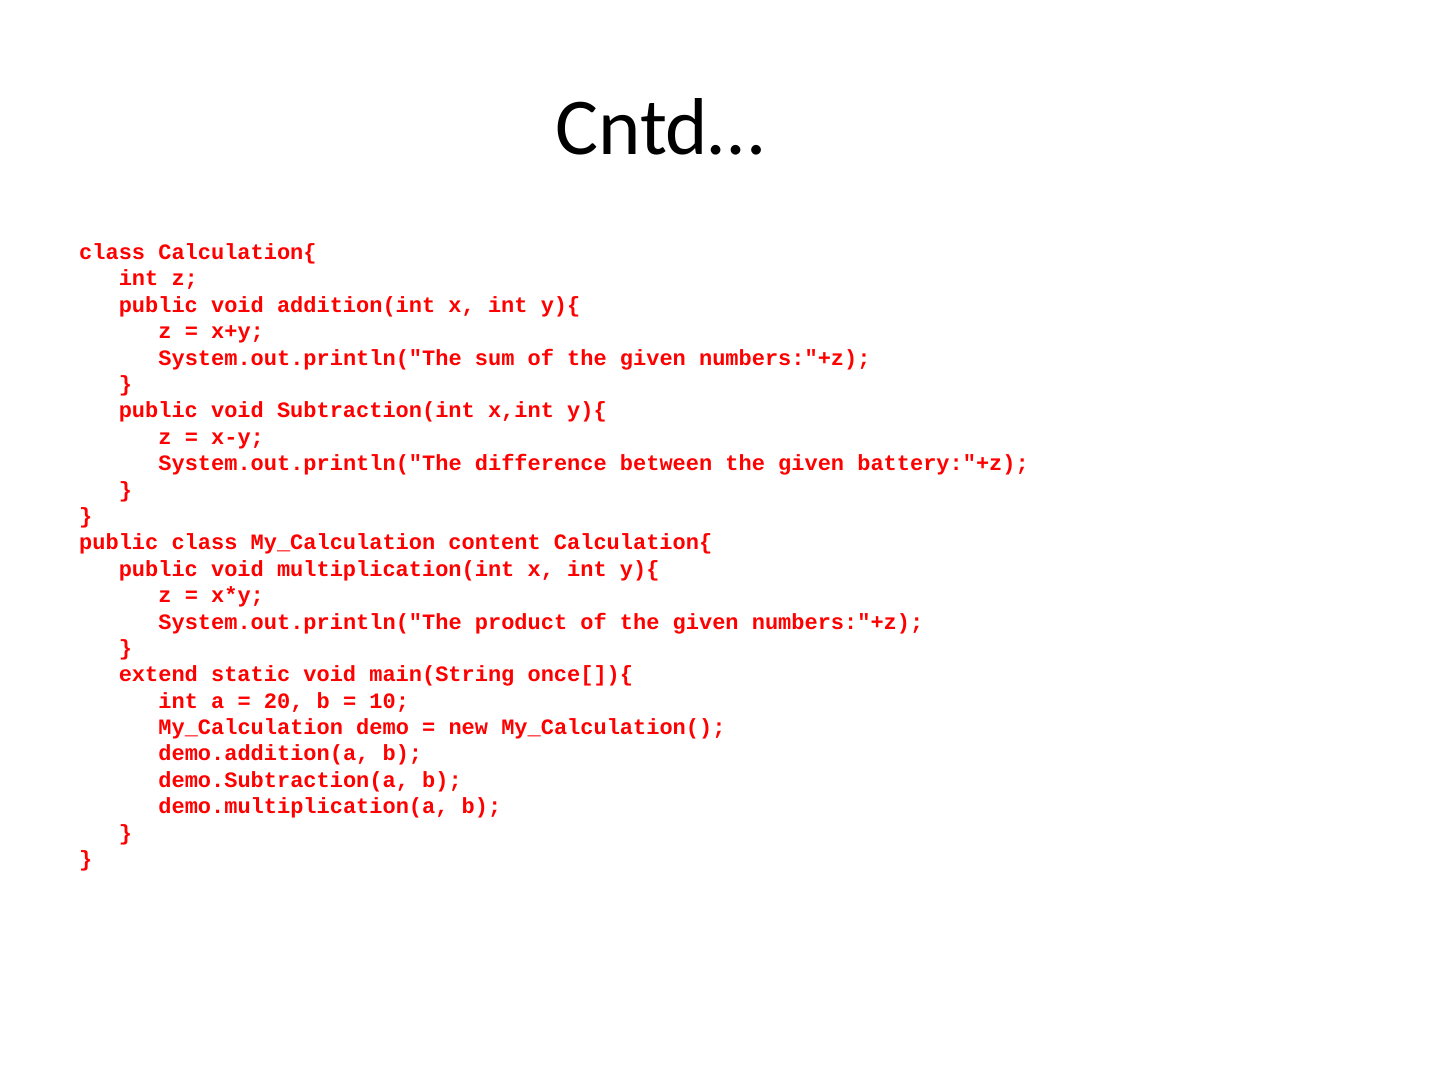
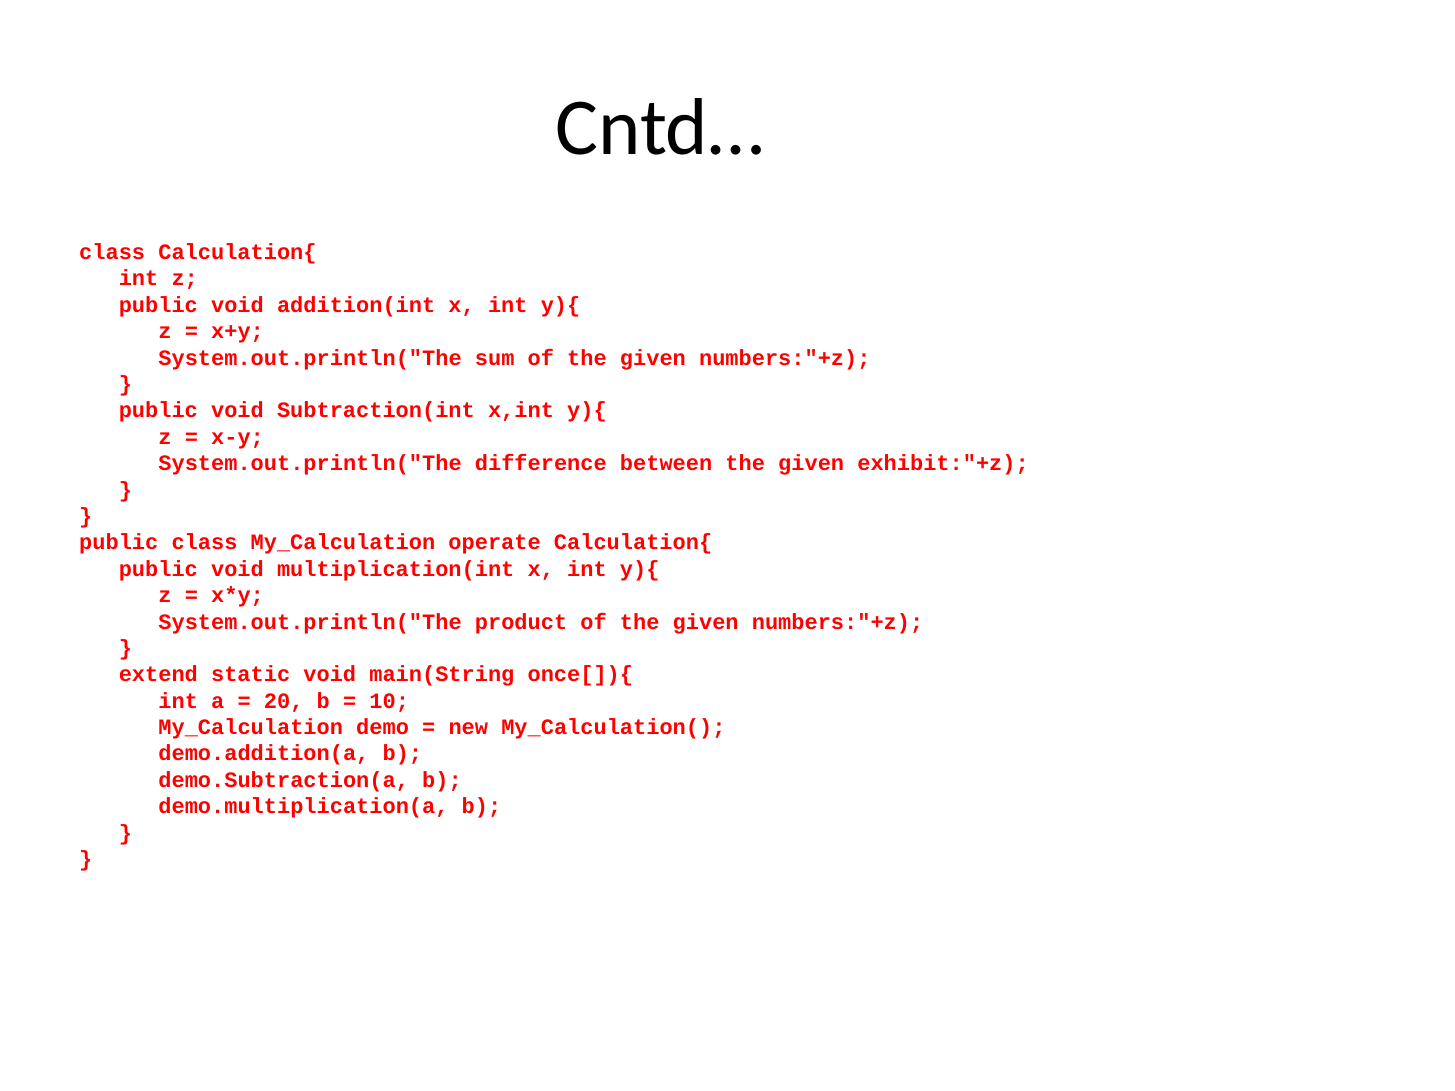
battery:"+z: battery:"+z -> exhibit:"+z (943, 463)
content: content -> operate (495, 543)
